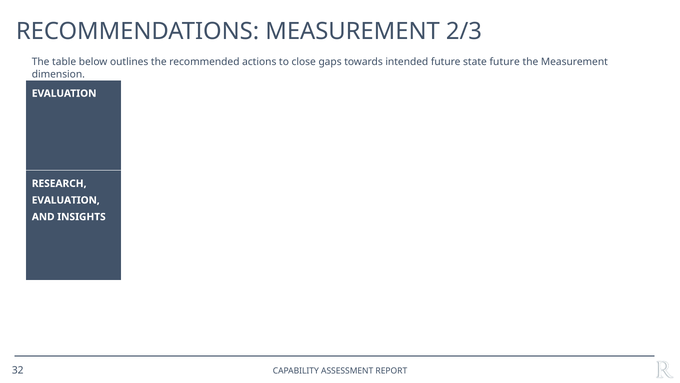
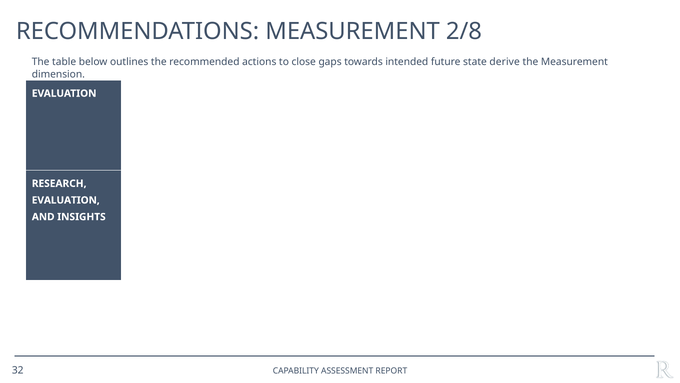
2/3: 2/3 -> 2/8 (464, 31)
state future: future -> derive (505, 62)
